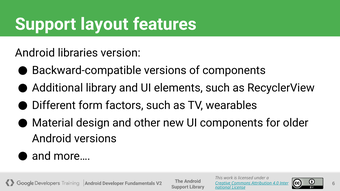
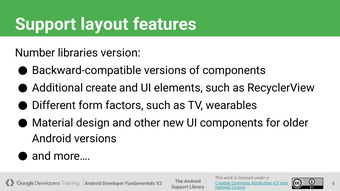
Android: Android -> Number (35, 53)
Additional library: library -> create (101, 88)
